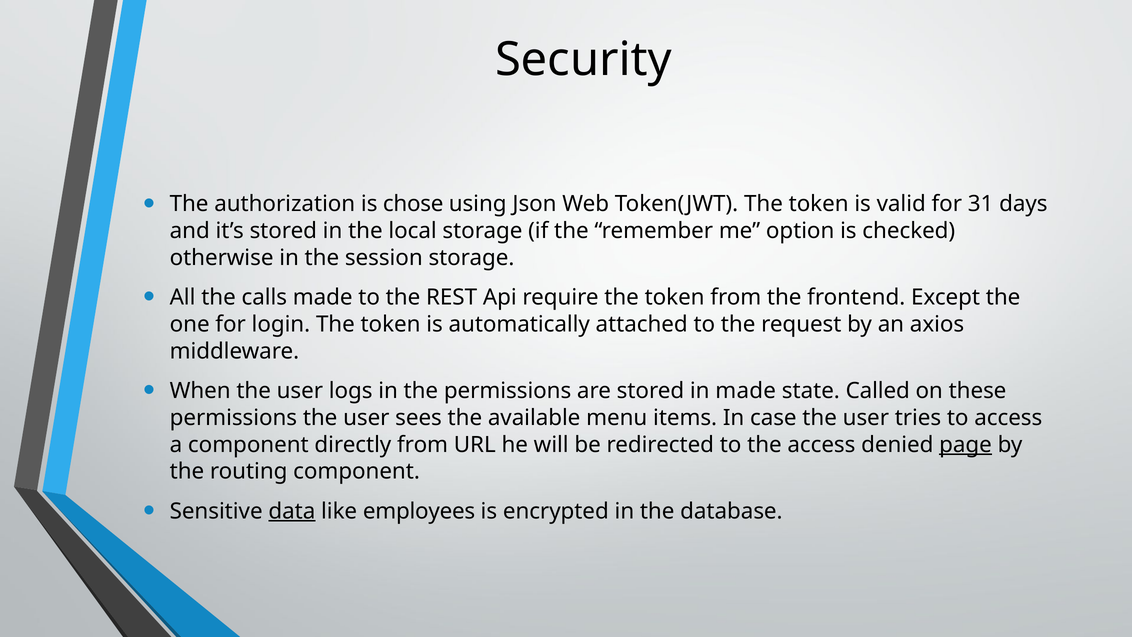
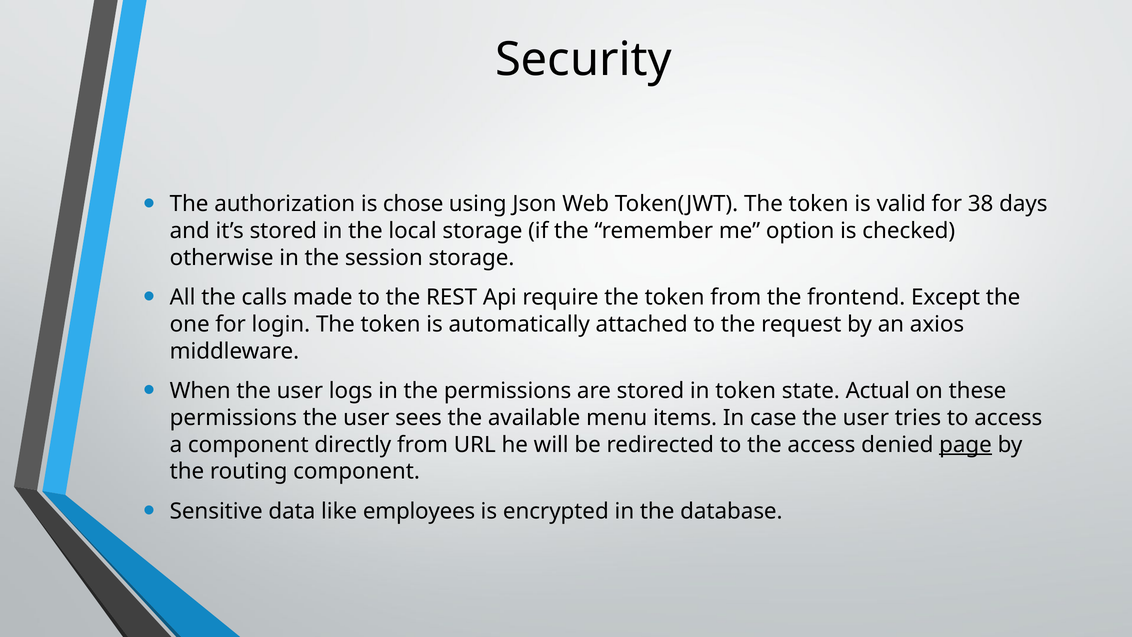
31: 31 -> 38 (981, 204)
in made: made -> token (746, 391)
Called: Called -> Actual (878, 391)
data underline: present -> none (292, 511)
